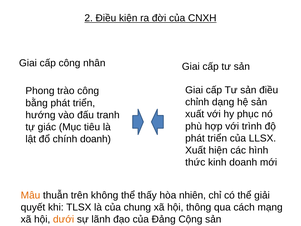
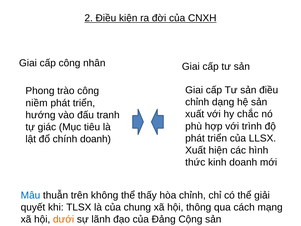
bằng: bằng -> niềm (37, 103)
phục: phục -> chắc (248, 114)
Mâu colour: orange -> blue (30, 195)
hòa nhiên: nhiên -> chỉnh (192, 195)
